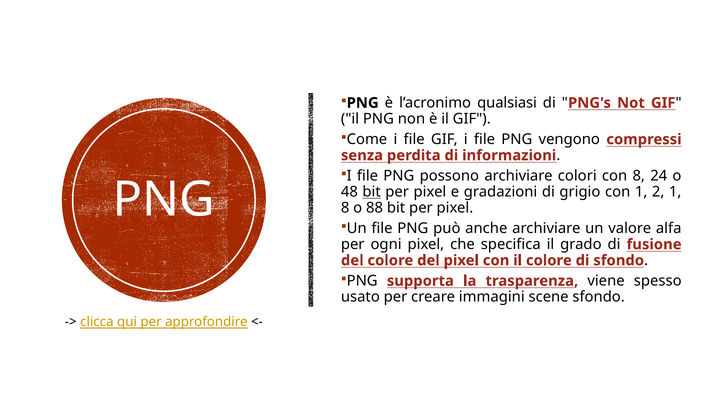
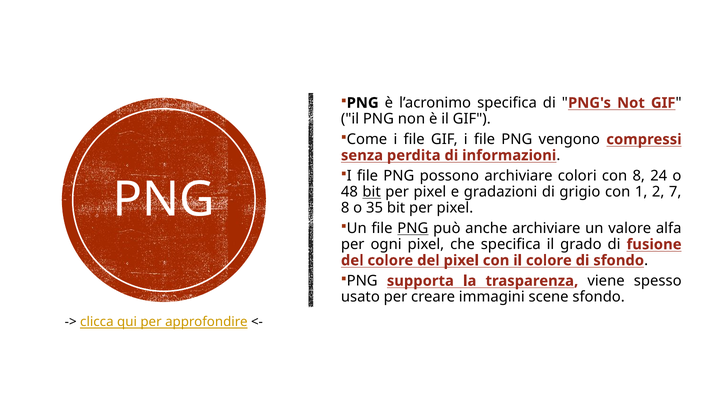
l’acronimo qualsiasi: qualsiasi -> specifica (507, 103)
2 1: 1 -> 7 (675, 192)
88: 88 -> 35 (375, 208)
PNG underline: none -> present (413, 228)
